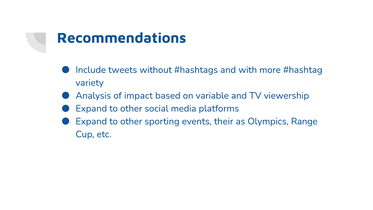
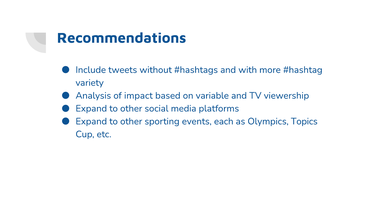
their: their -> each (224, 121)
Range: Range -> Topics (304, 121)
